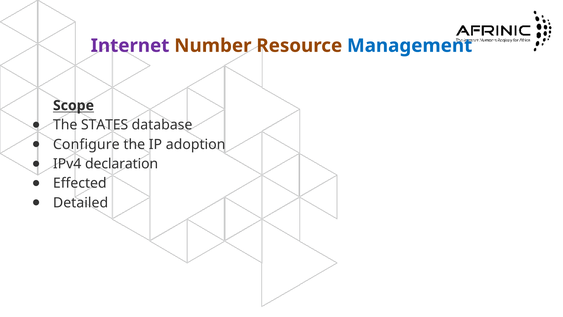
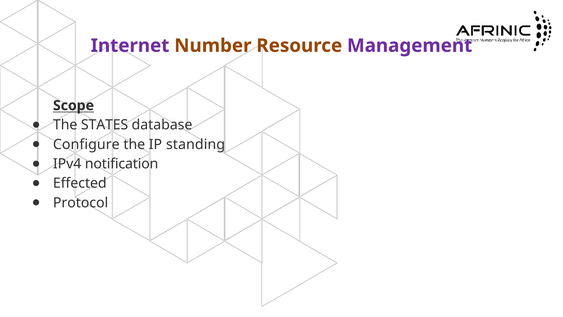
Management colour: blue -> purple (410, 46)
adoption: adoption -> standing (196, 144)
declaration: declaration -> notification (122, 164)
Detailed: Detailed -> Protocol (81, 203)
